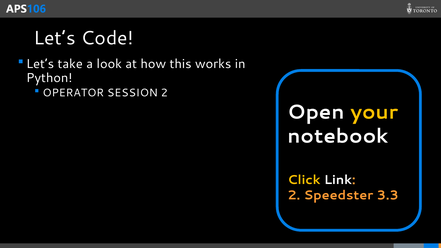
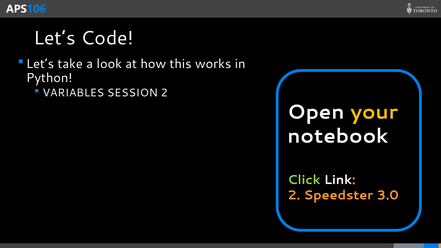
OPERATOR: OPERATOR -> VARIABLES (73, 93)
Click colour: yellow -> light green (304, 180)
3.3: 3.3 -> 3.0 (388, 195)
